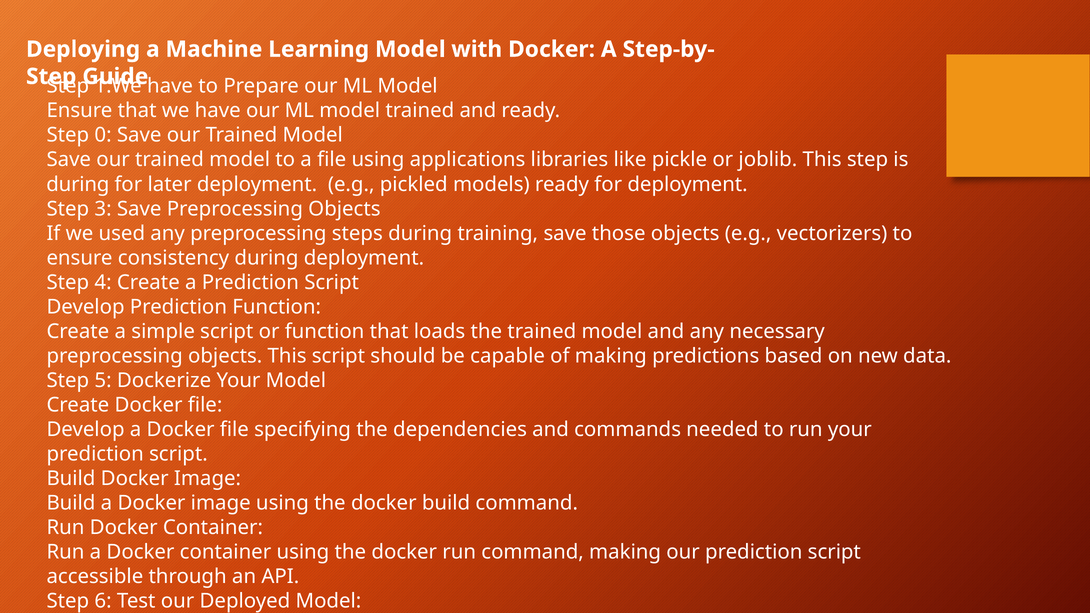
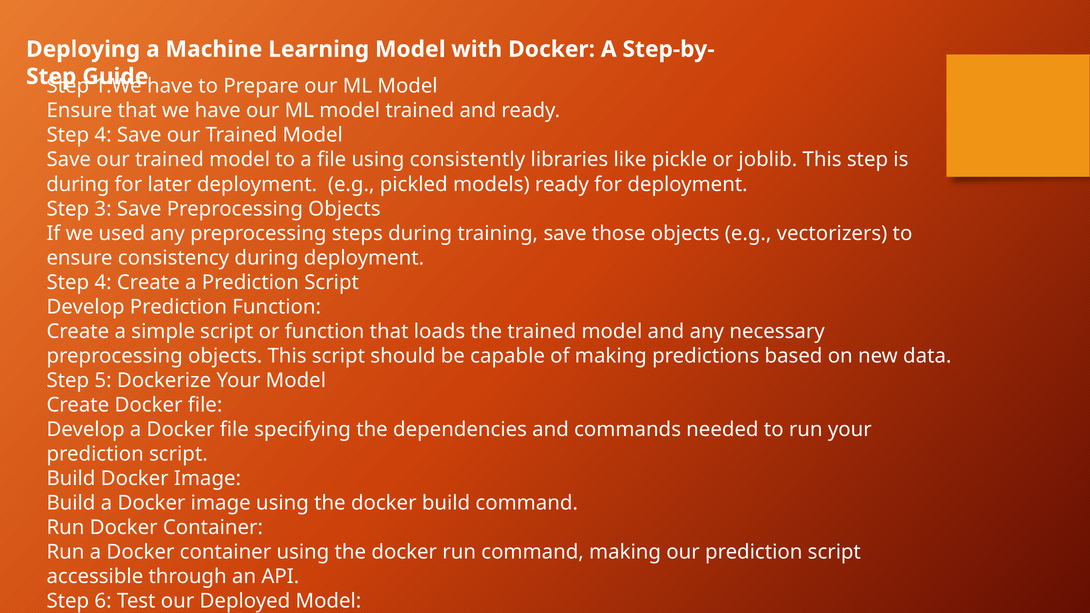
0: 0 -> 4 (103, 135)
applications: applications -> consistently (467, 160)
